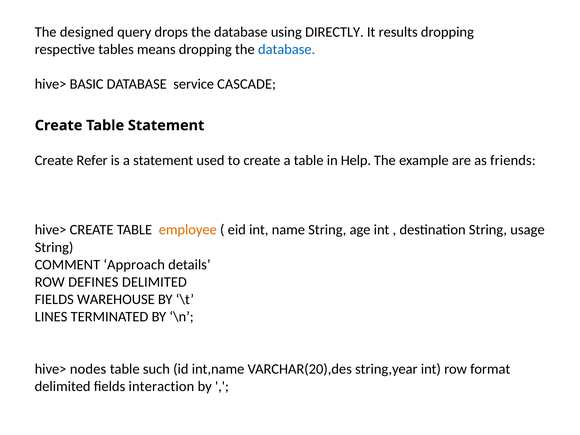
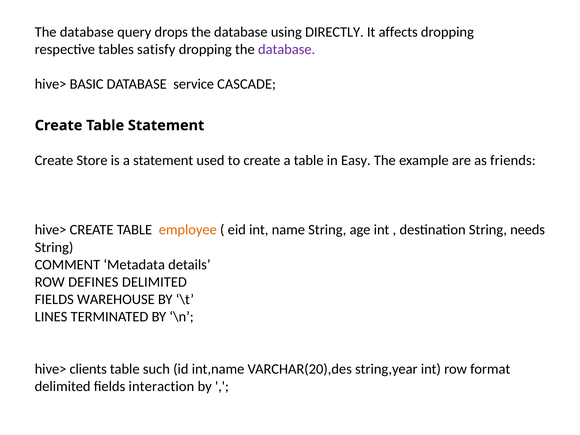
designed: designed -> database (87, 32)
results: results -> affects (398, 32)
means: means -> satisfy (156, 49)
database colour: blue -> purple (287, 49)
Refer: Refer -> Store (92, 160)
Help: Help -> Easy (356, 160)
usage: usage -> needs (528, 230)
Approach: Approach -> Metadata (134, 265)
nodes: nodes -> clients (88, 369)
